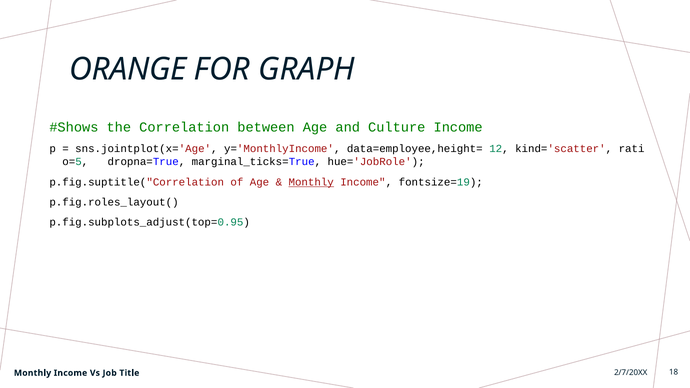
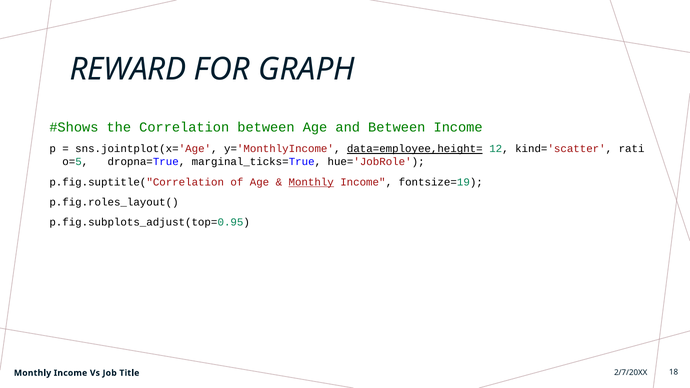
ORANGE: ORANGE -> REWARD (128, 69)
and Culture: Culture -> Between (397, 127)
data=employee,height= underline: none -> present (415, 149)
